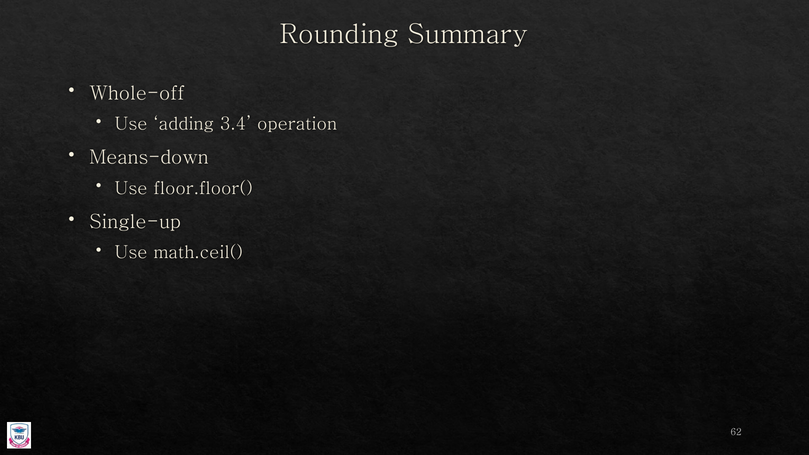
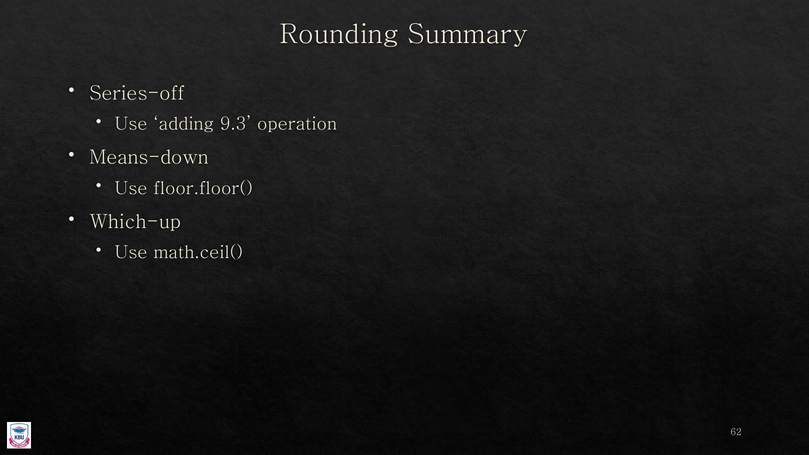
Whole-off: Whole-off -> Series-off (137, 93)
3.4: 3.4 -> 9.3 (236, 124)
Single-up: Single-up -> Which-up (135, 222)
